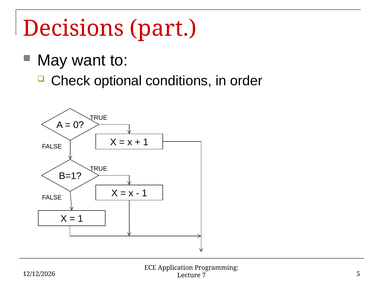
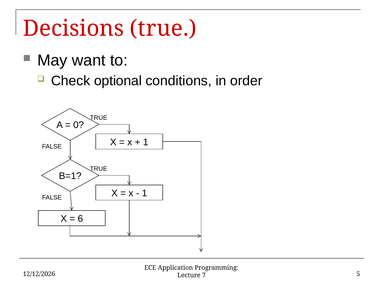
Decisions part: part -> true (163, 29)
1: 1 -> 6 (80, 219)
